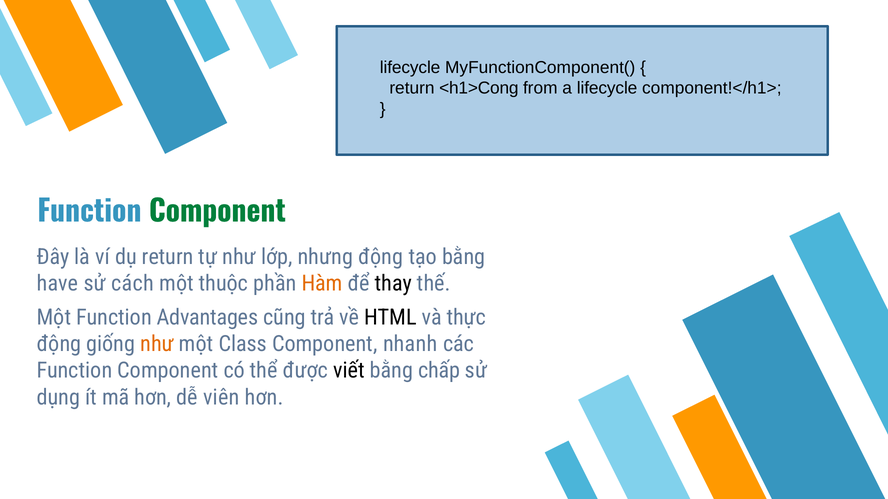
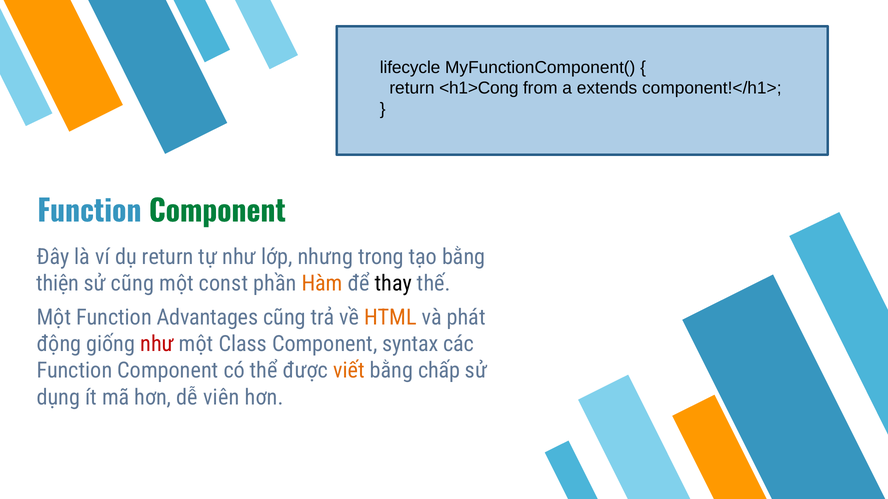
a lifecycle: lifecycle -> extends (607, 88)
nhưng động: động -> trong (381, 257)
have: have -> thiện (58, 284)
sử cách: cách -> cũng (133, 284)
thuộc: thuộc -> const (224, 284)
HTML colour: black -> orange (390, 318)
thực: thực -> phát (466, 318)
như colour: orange -> red (157, 344)
nhanh: nhanh -> syntax (410, 344)
viết colour: black -> orange (349, 371)
